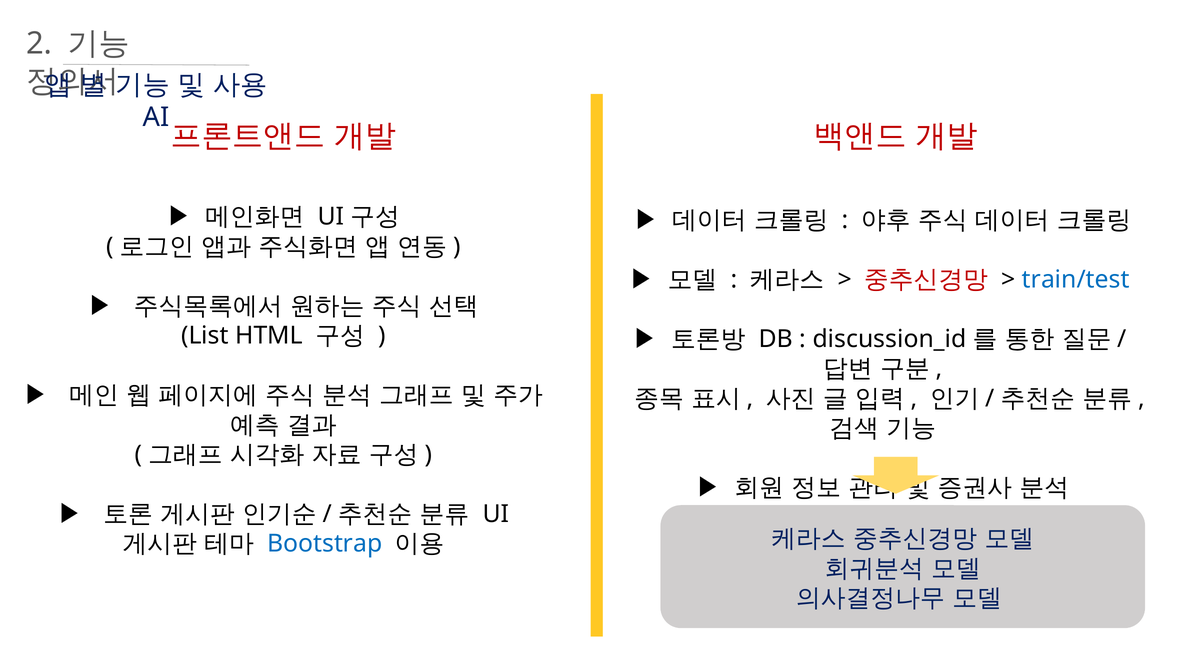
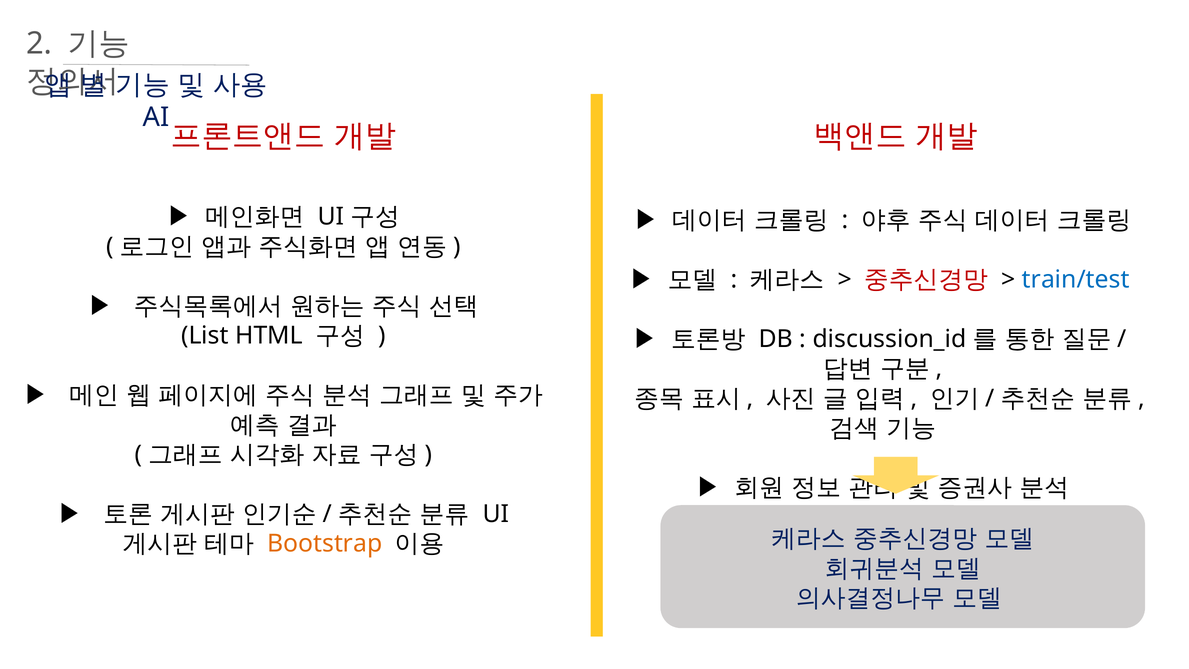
Bootstrap colour: blue -> orange (325, 544)
